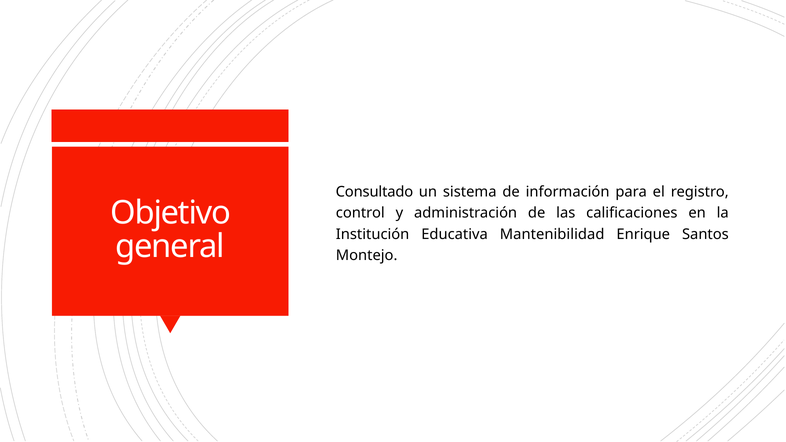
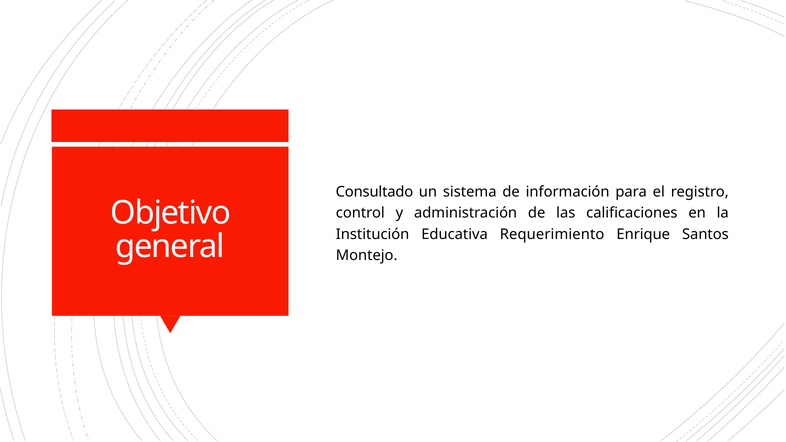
Mantenibilidad: Mantenibilidad -> Requerimiento (552, 234)
